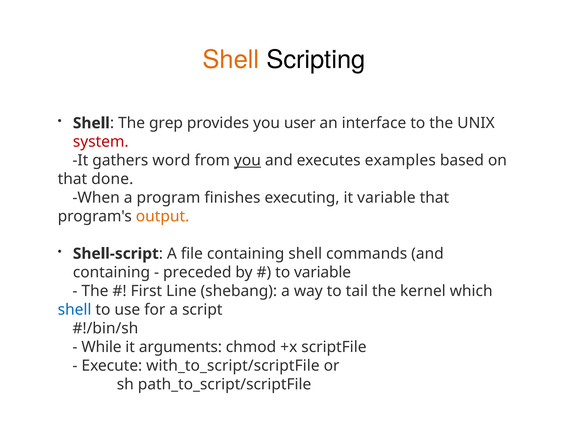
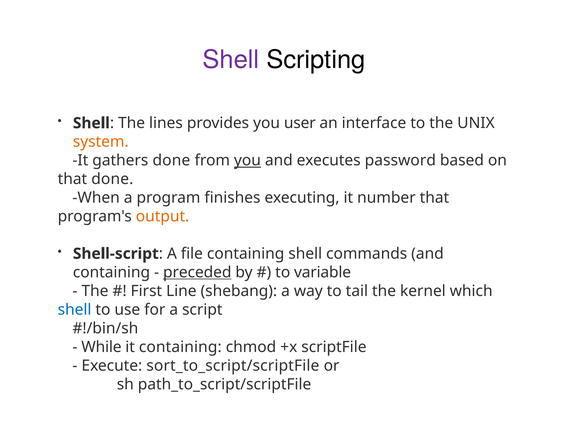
Shell colour: orange -> purple (231, 60)
grep: grep -> lines (166, 123)
system colour: red -> orange (101, 142)
gathers word: word -> done (171, 160)
examples: examples -> password (400, 160)
it variable: variable -> number (386, 198)
preceded underline: none -> present (197, 272)
it arguments: arguments -> containing (180, 347)
with_to_script/scriptFile: with_to_script/scriptFile -> sort_to_script/scriptFile (233, 366)
